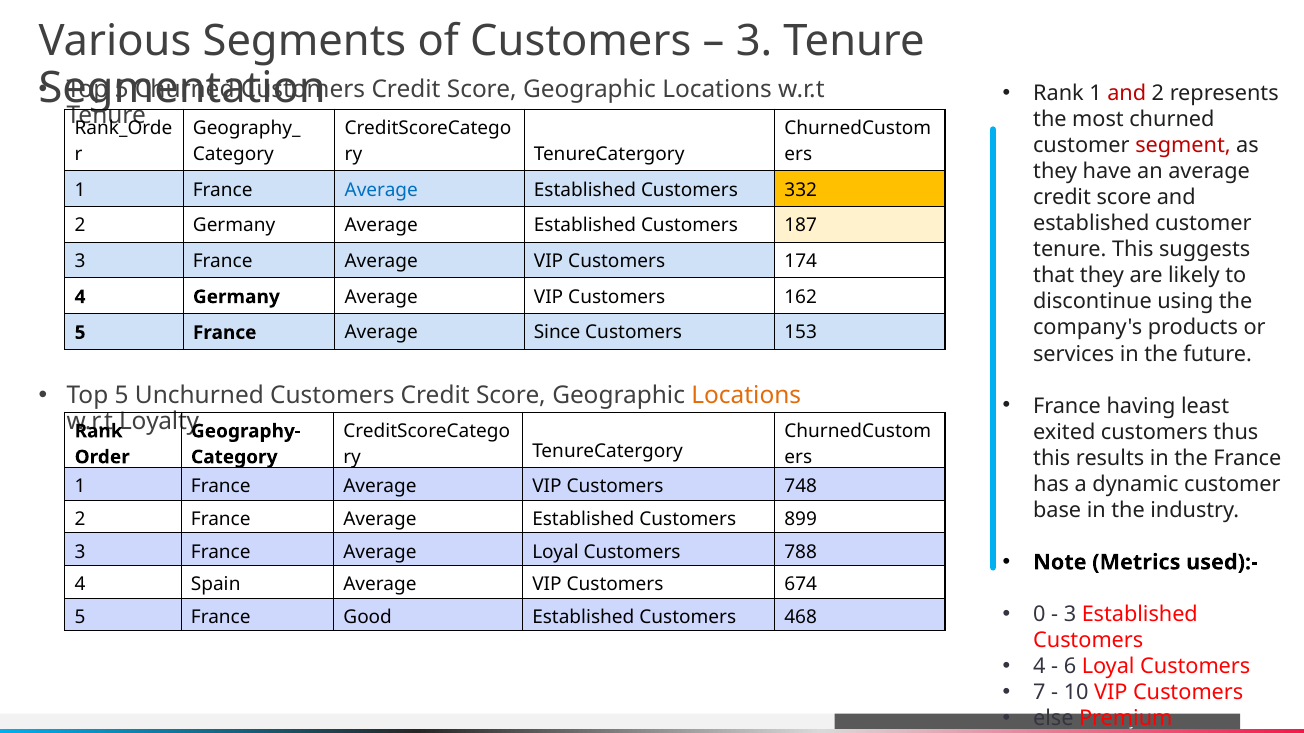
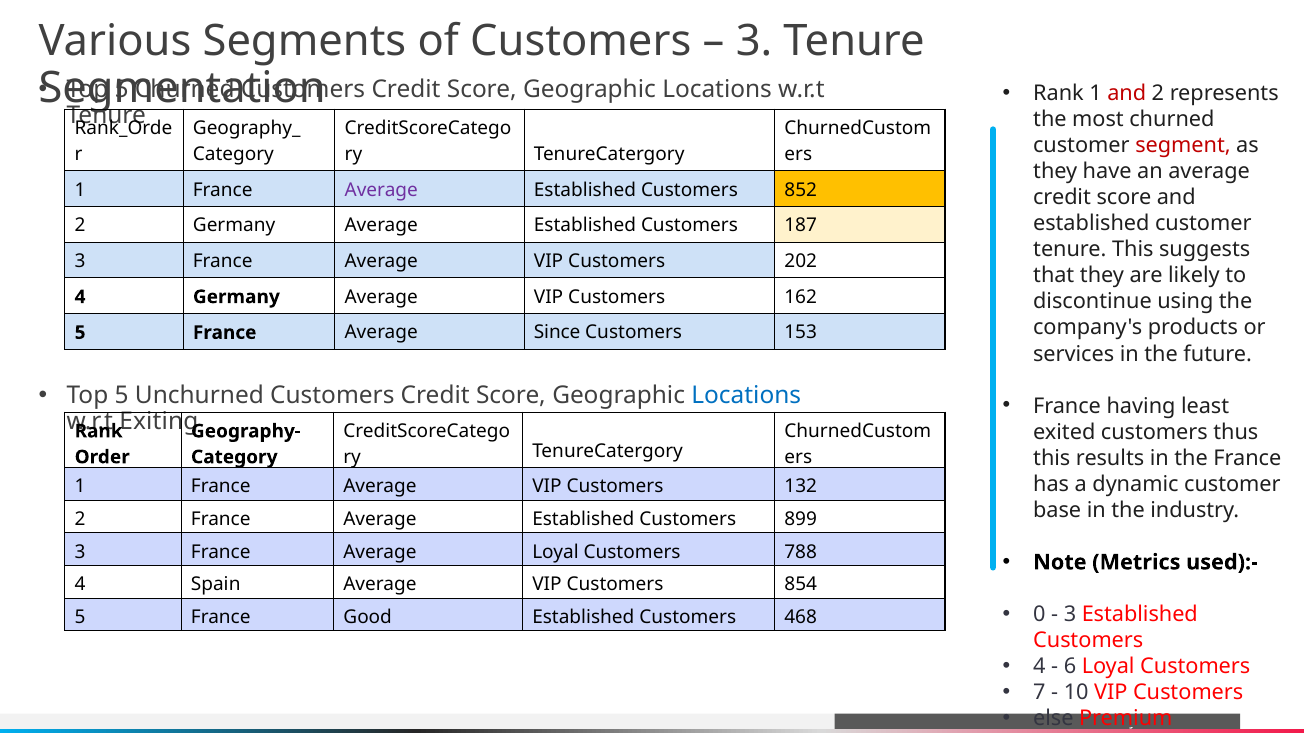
Average colour: blue -> purple (381, 190)
332: 332 -> 852 (801, 190)
174: 174 -> 202 (801, 261)
Locations colour: orange -> blue (746, 395)
Loyalty: Loyalty -> Exiting (159, 422)
748: 748 -> 132 (801, 487)
674: 674 -> 854 (801, 585)
